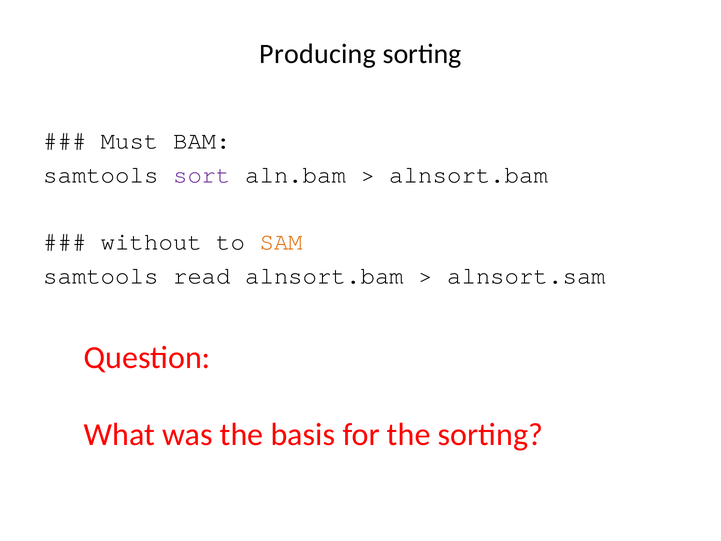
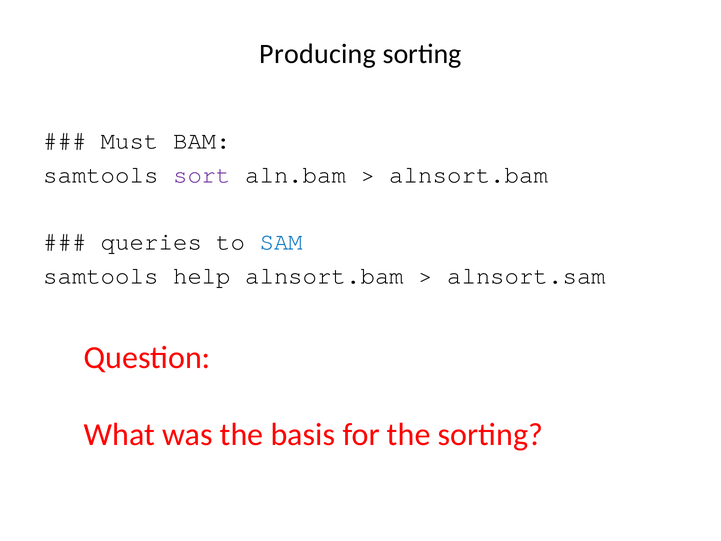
without: without -> queries (151, 242)
SAM colour: orange -> blue (281, 242)
read: read -> help (202, 276)
